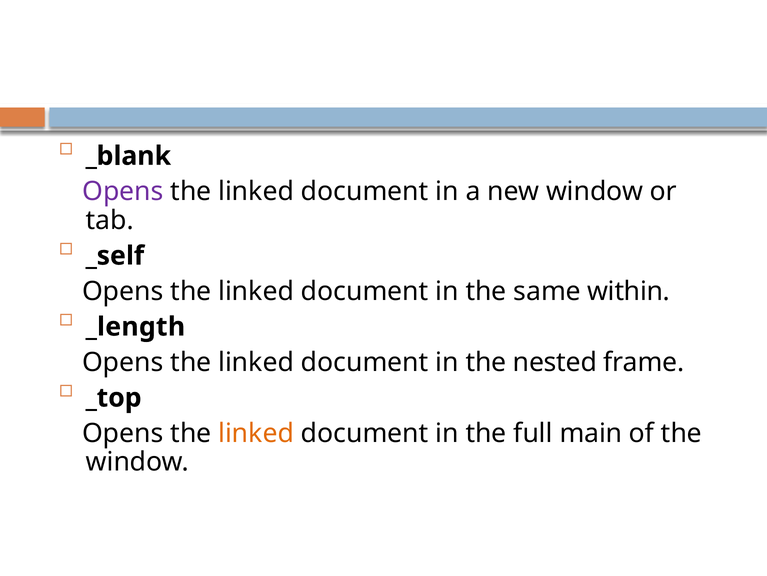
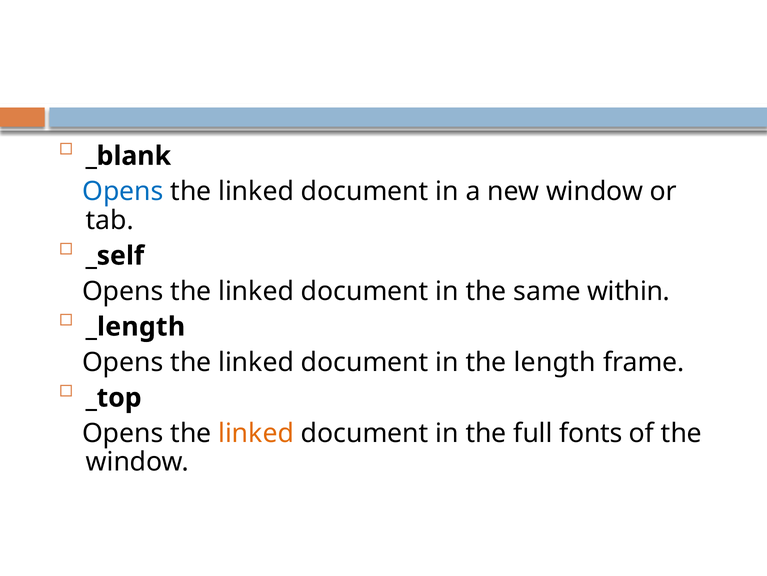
Opens colour: purple -> blue (123, 191)
nested: nested -> length (555, 362)
main: main -> fonts (591, 433)
